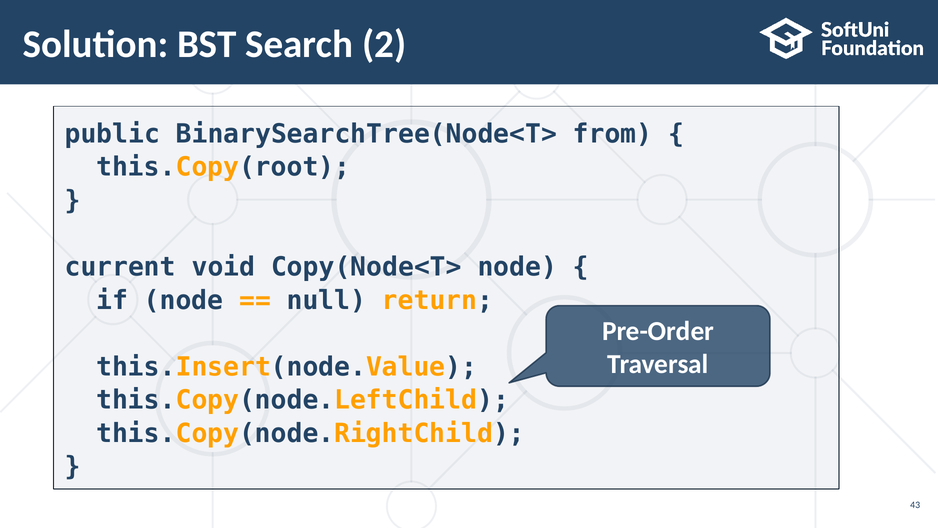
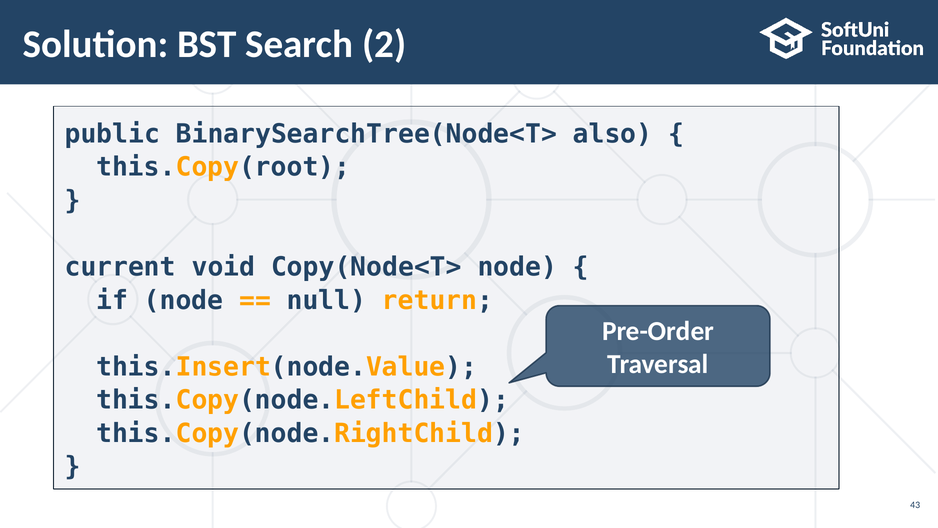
from: from -> also (613, 134)
